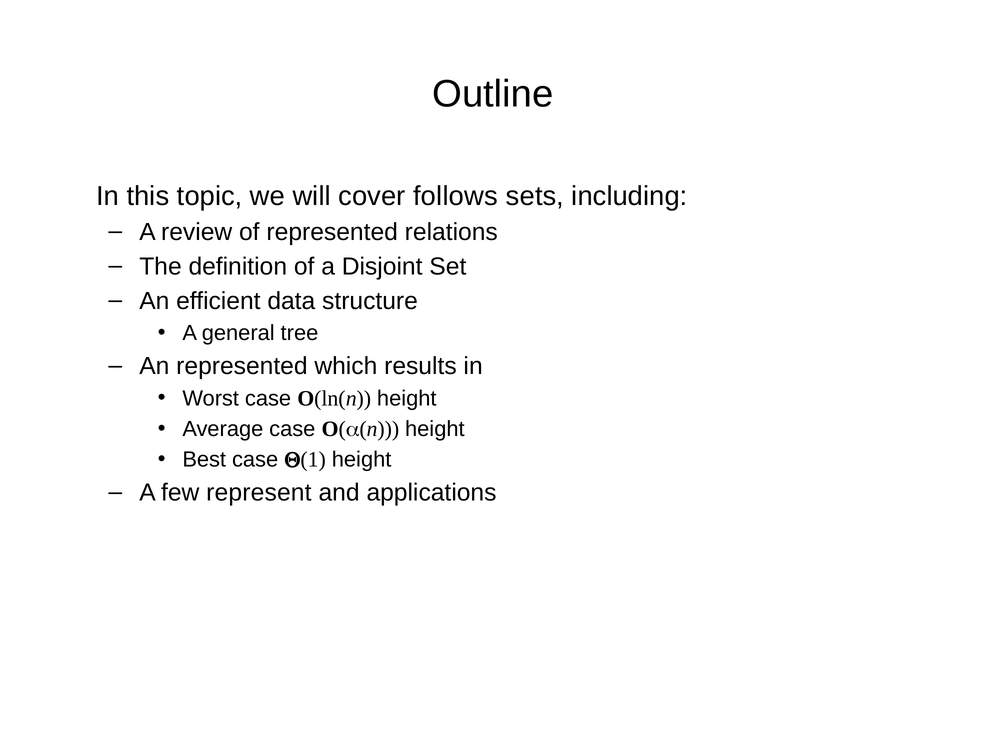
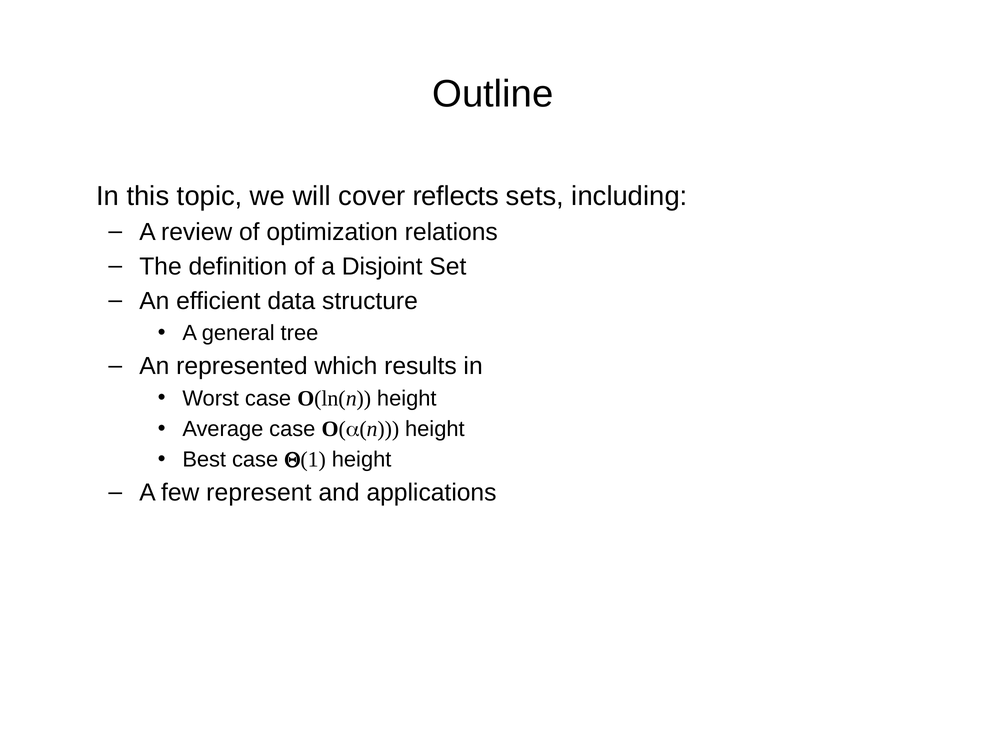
follows: follows -> reflects (456, 196)
of represented: represented -> optimization (332, 232)
